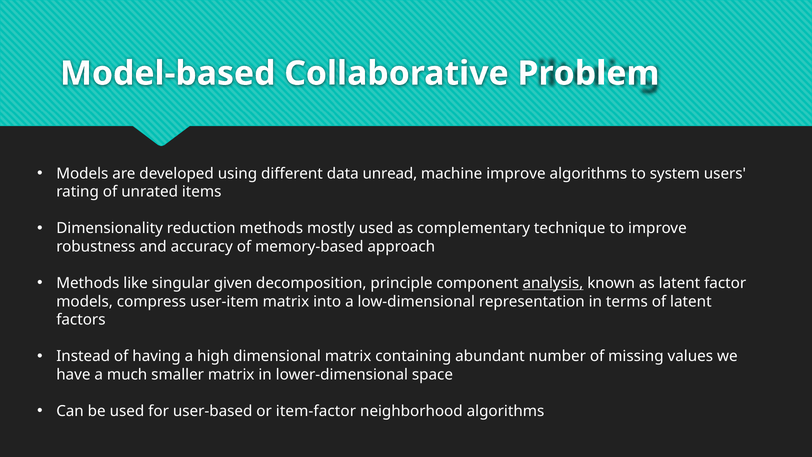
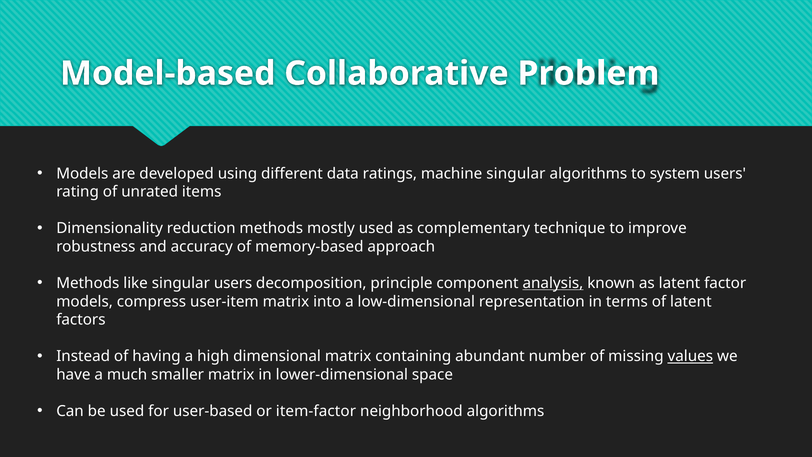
unread: unread -> ratings (390, 173)
machine improve: improve -> singular (516, 173)
singular given: given -> users (233, 283)
values underline: none -> present (690, 356)
